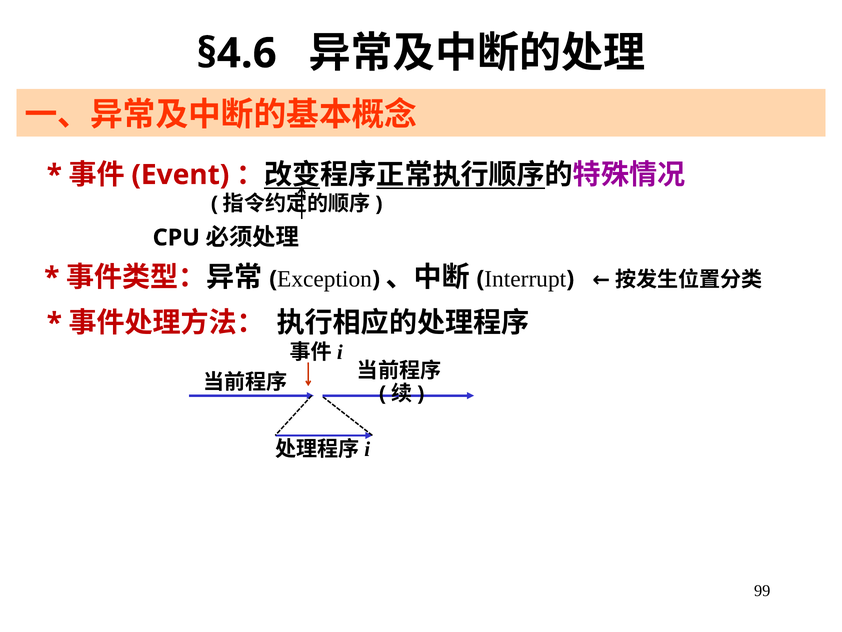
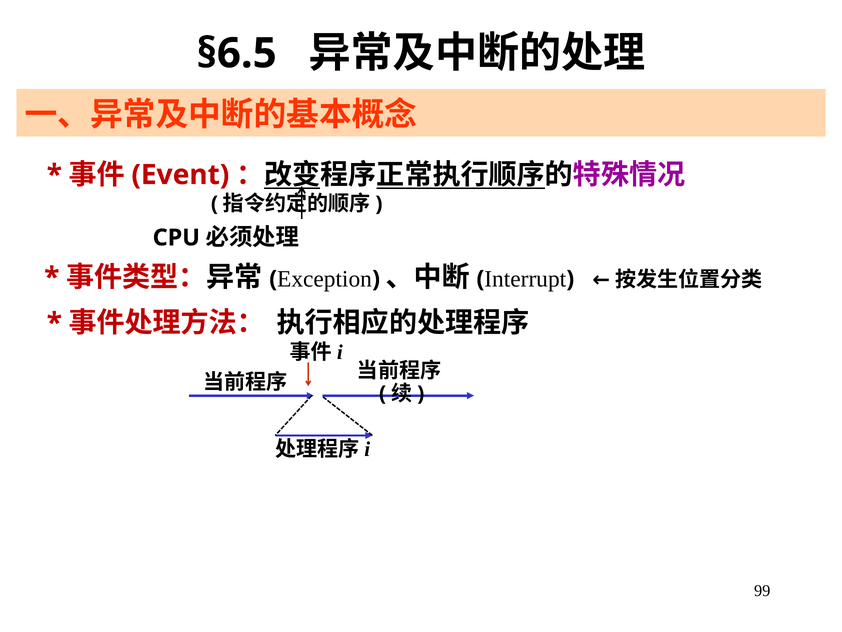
§4.6: §4.6 -> §6.5 (237, 53)
